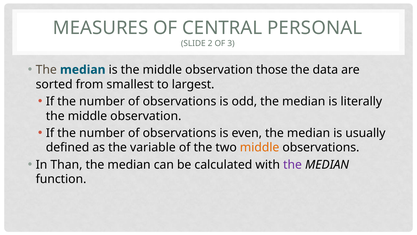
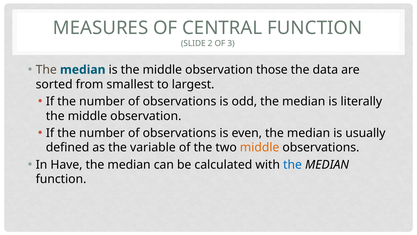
CENTRAL PERSONAL: PERSONAL -> FUNCTION (315, 28)
Than: Than -> Have (66, 164)
the colour: purple -> blue (293, 164)
